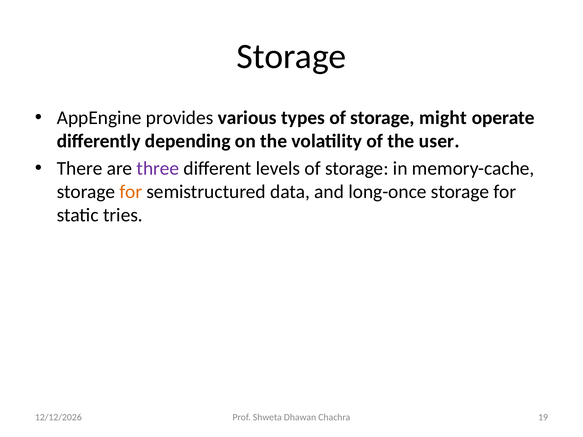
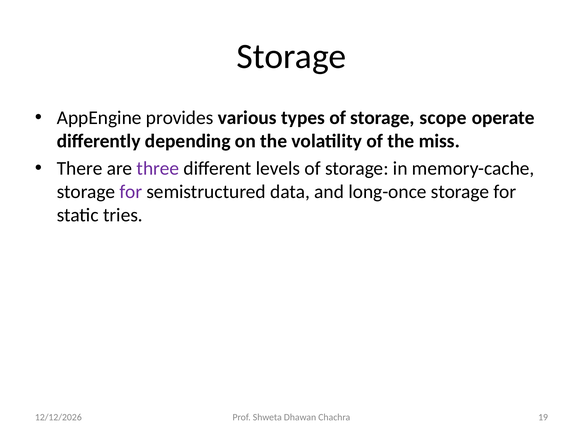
might: might -> scope (443, 118)
user: user -> miss (439, 141)
for colour: orange -> purple (131, 192)
